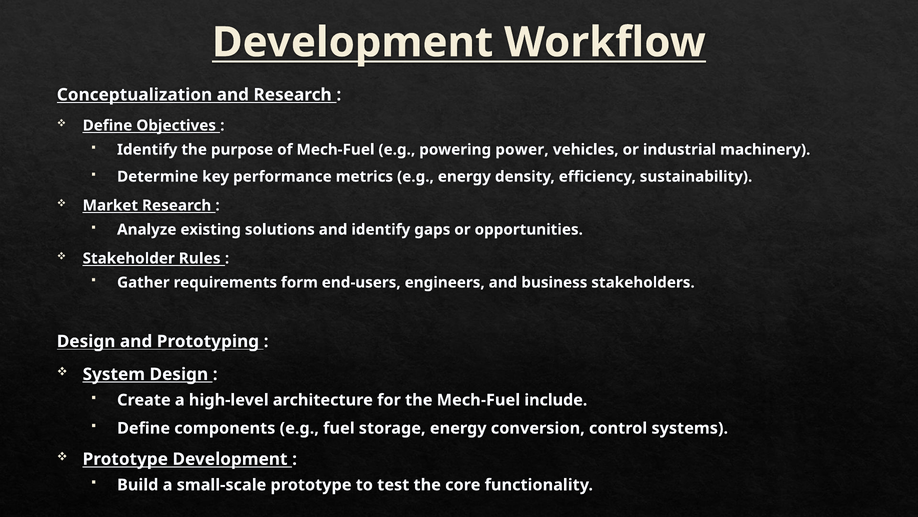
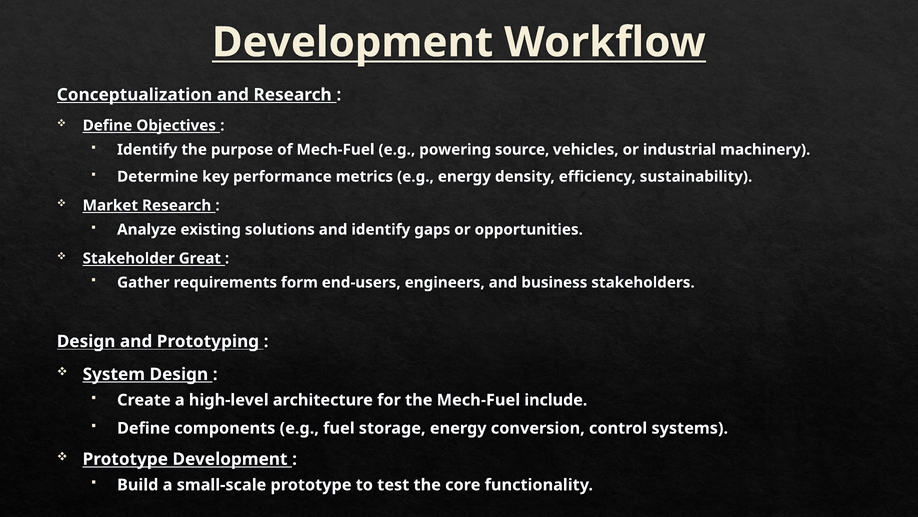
power: power -> source (522, 149)
Rules: Rules -> Great (200, 258)
